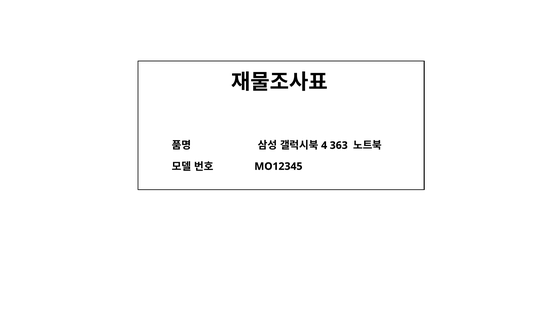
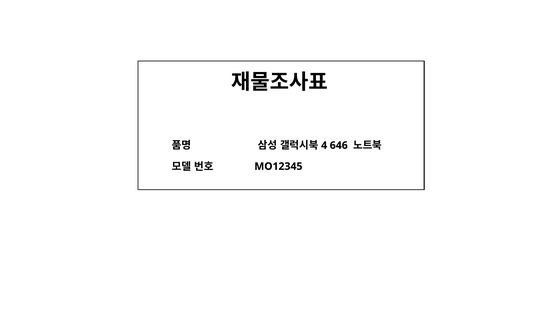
363: 363 -> 646 (339, 145)
